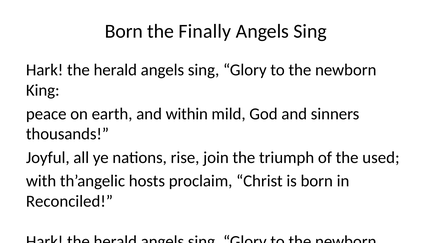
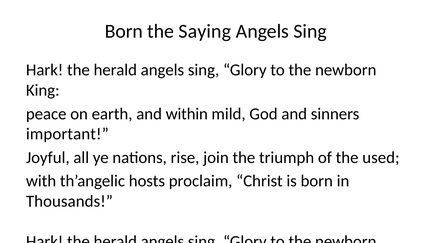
Finally: Finally -> Saying (205, 31)
thousands: thousands -> important (67, 134)
Reconciled: Reconciled -> Thousands (69, 201)
